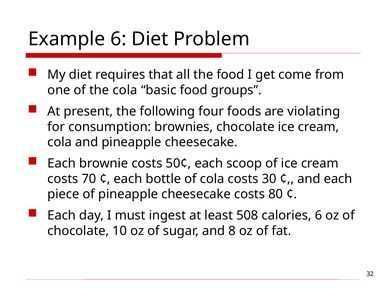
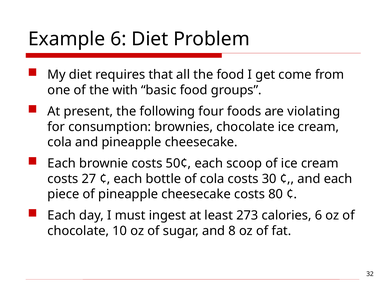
the cola: cola -> with (125, 90)
70: 70 -> 27 (89, 179)
508: 508 -> 273 (247, 215)
